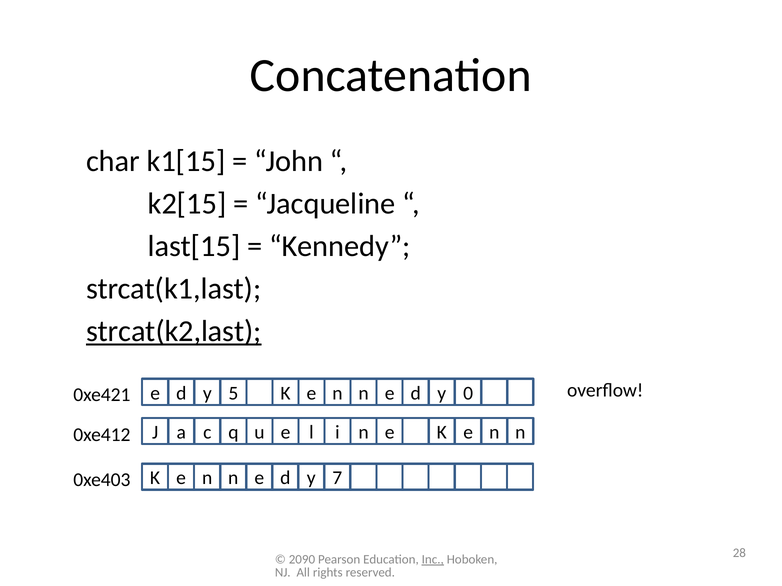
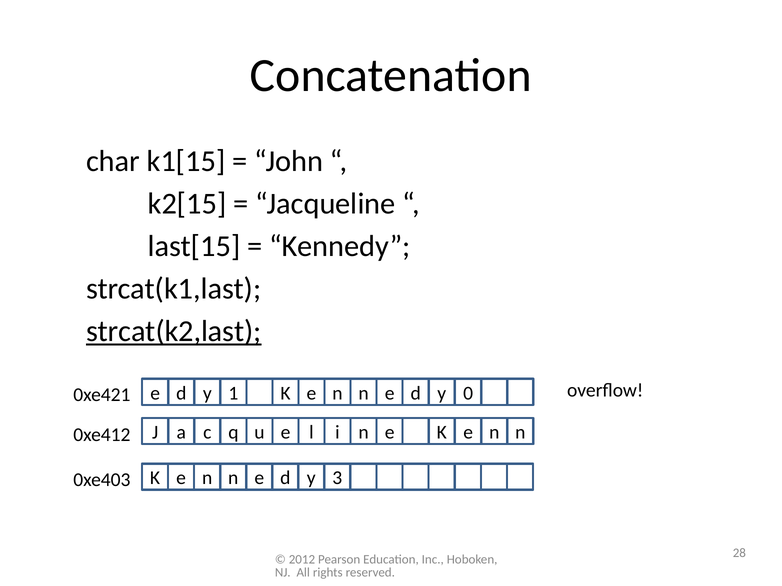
5: 5 -> 1 (233, 394)
7: 7 -> 3 (337, 478)
2090: 2090 -> 2012 (302, 560)
Inc underline: present -> none (433, 560)
